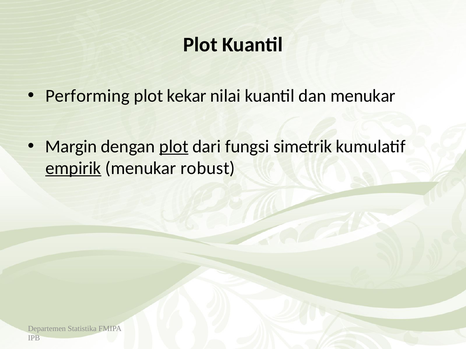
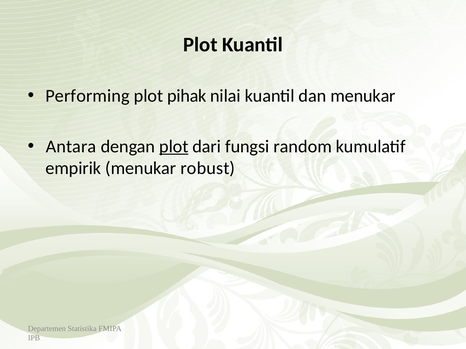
kekar: kekar -> pihak (187, 96)
Margin: Margin -> Antara (71, 147)
simetrik: simetrik -> random (303, 147)
empirik underline: present -> none (73, 168)
